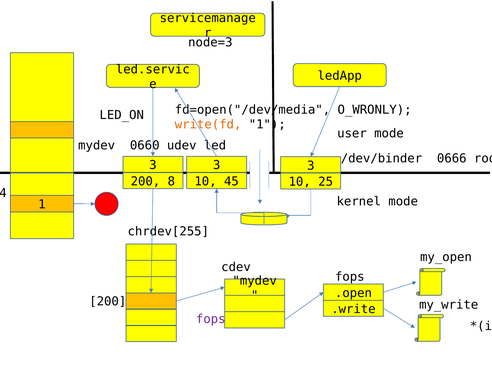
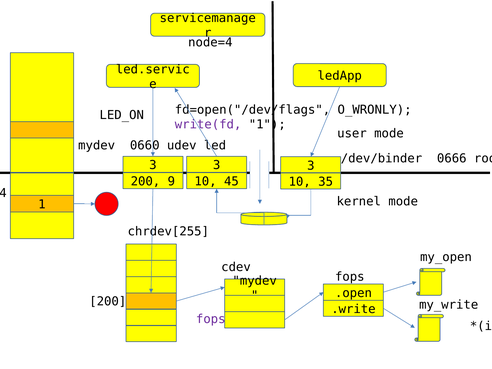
node=3: node=3 -> node=4 (210, 42)
fd=open("/dev/media: fd=open("/dev/media -> fd=open("/dev/flags (252, 110)
write(fd colour: orange -> purple (208, 124)
8: 8 -> 9 (171, 181)
25: 25 -> 35 (326, 182)
